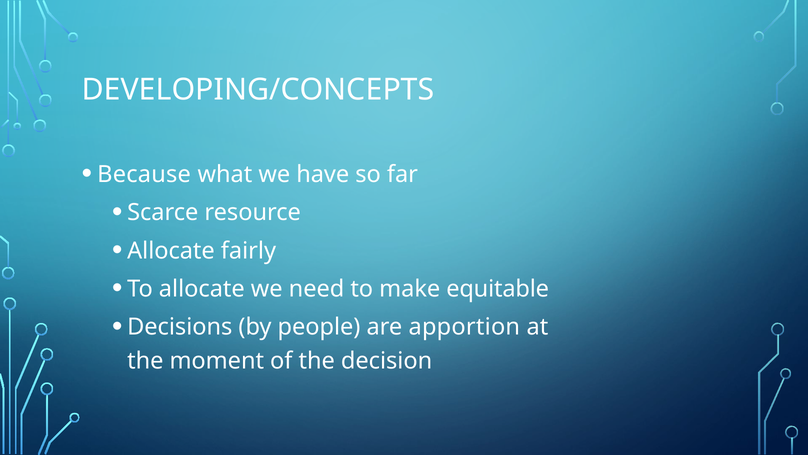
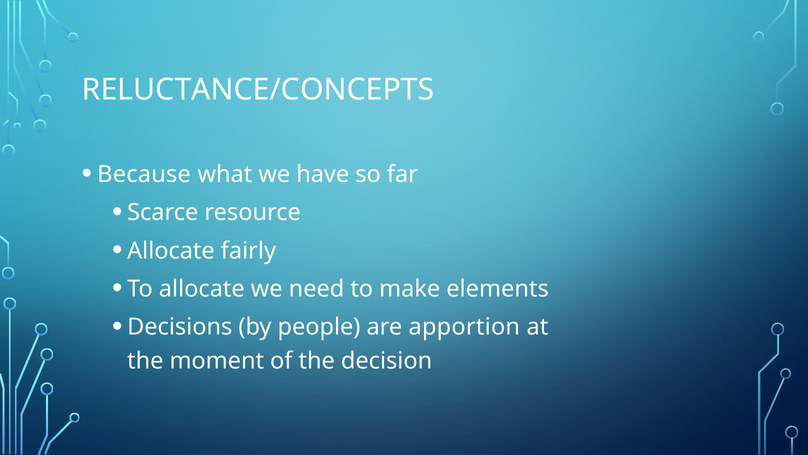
DEVELOPING/CONCEPTS: DEVELOPING/CONCEPTS -> RELUCTANCE/CONCEPTS (258, 90)
equitable: equitable -> elements (498, 289)
